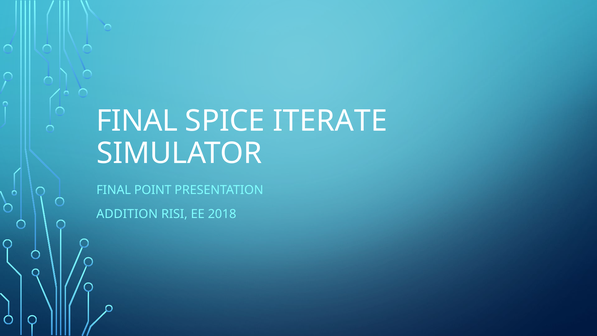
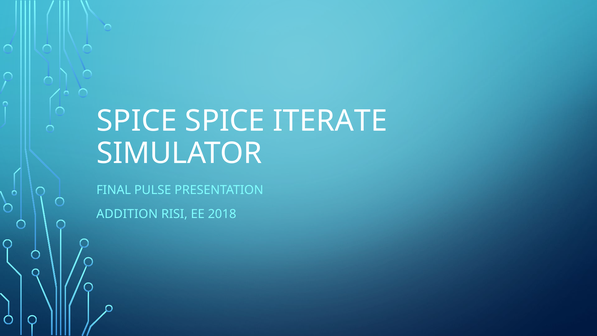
FINAL: FINAL -> SPICE (137, 121)
POINT: POINT -> PULSE (153, 190)
